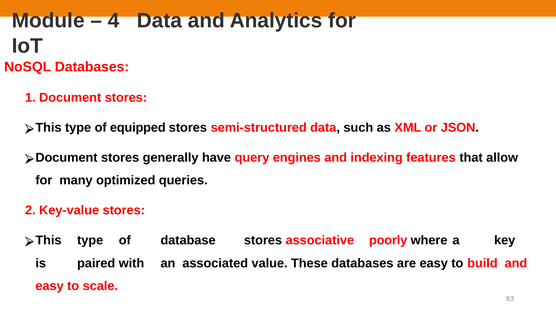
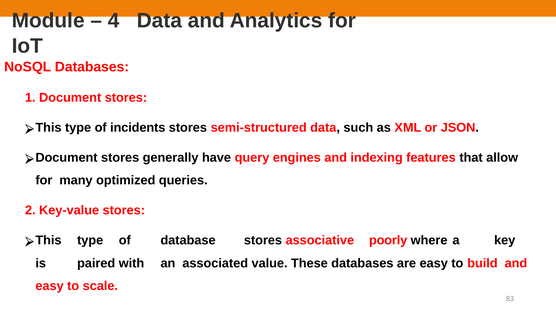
equipped: equipped -> incidents (138, 128)
